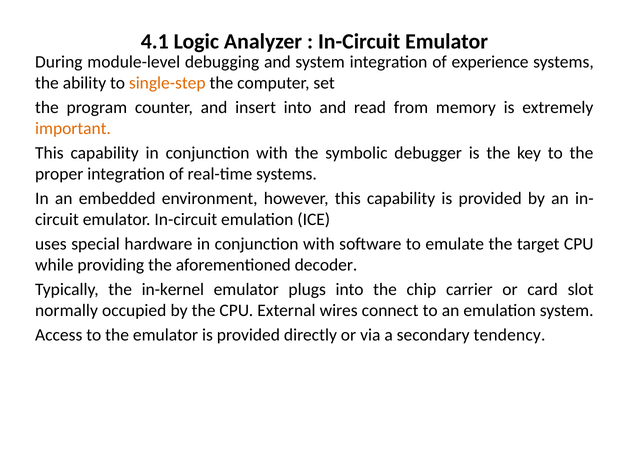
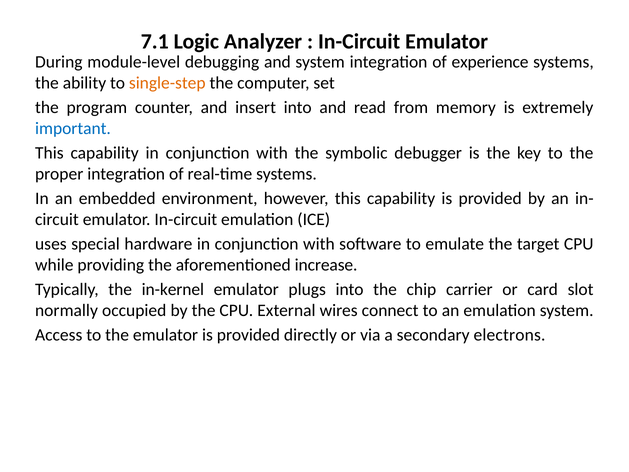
4.1: 4.1 -> 7.1 (155, 42)
important colour: orange -> blue (73, 128)
decoder: decoder -> increase (326, 265)
tendency: tendency -> electrons (509, 335)
